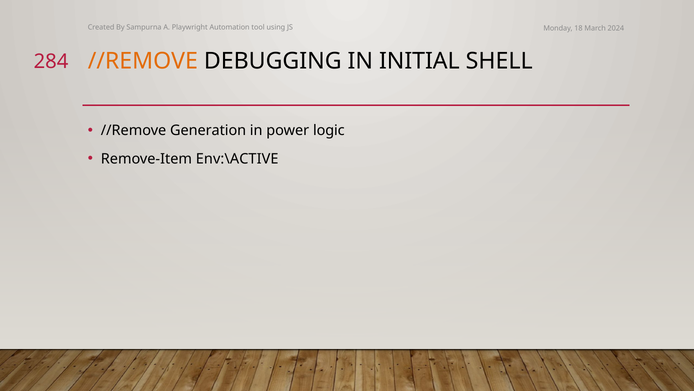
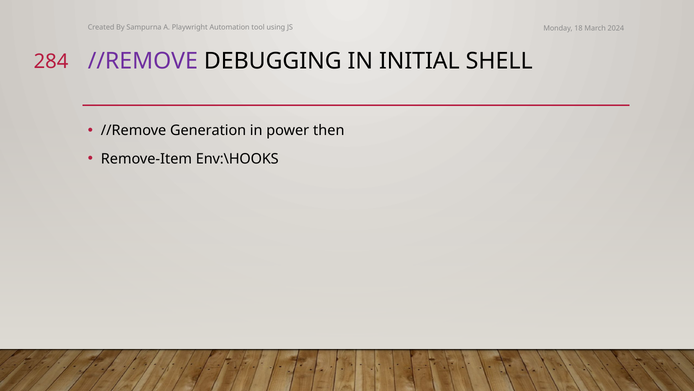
//REMOVE colour: orange -> purple (143, 61)
logic: logic -> then (329, 130)
Env:\ACTIVE: Env:\ACTIVE -> Env:\HOOKS (237, 159)
